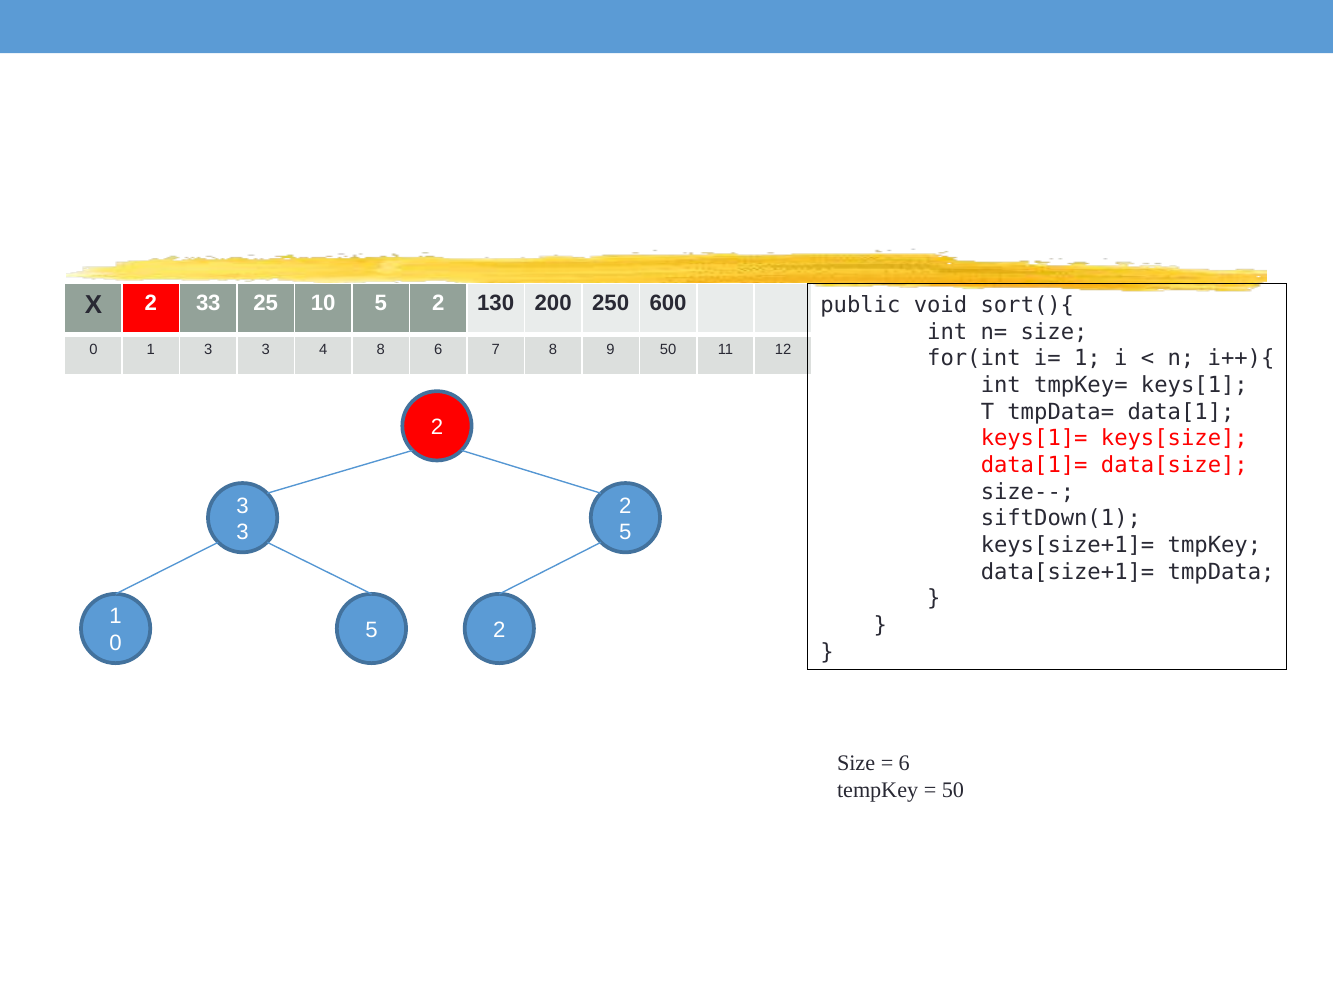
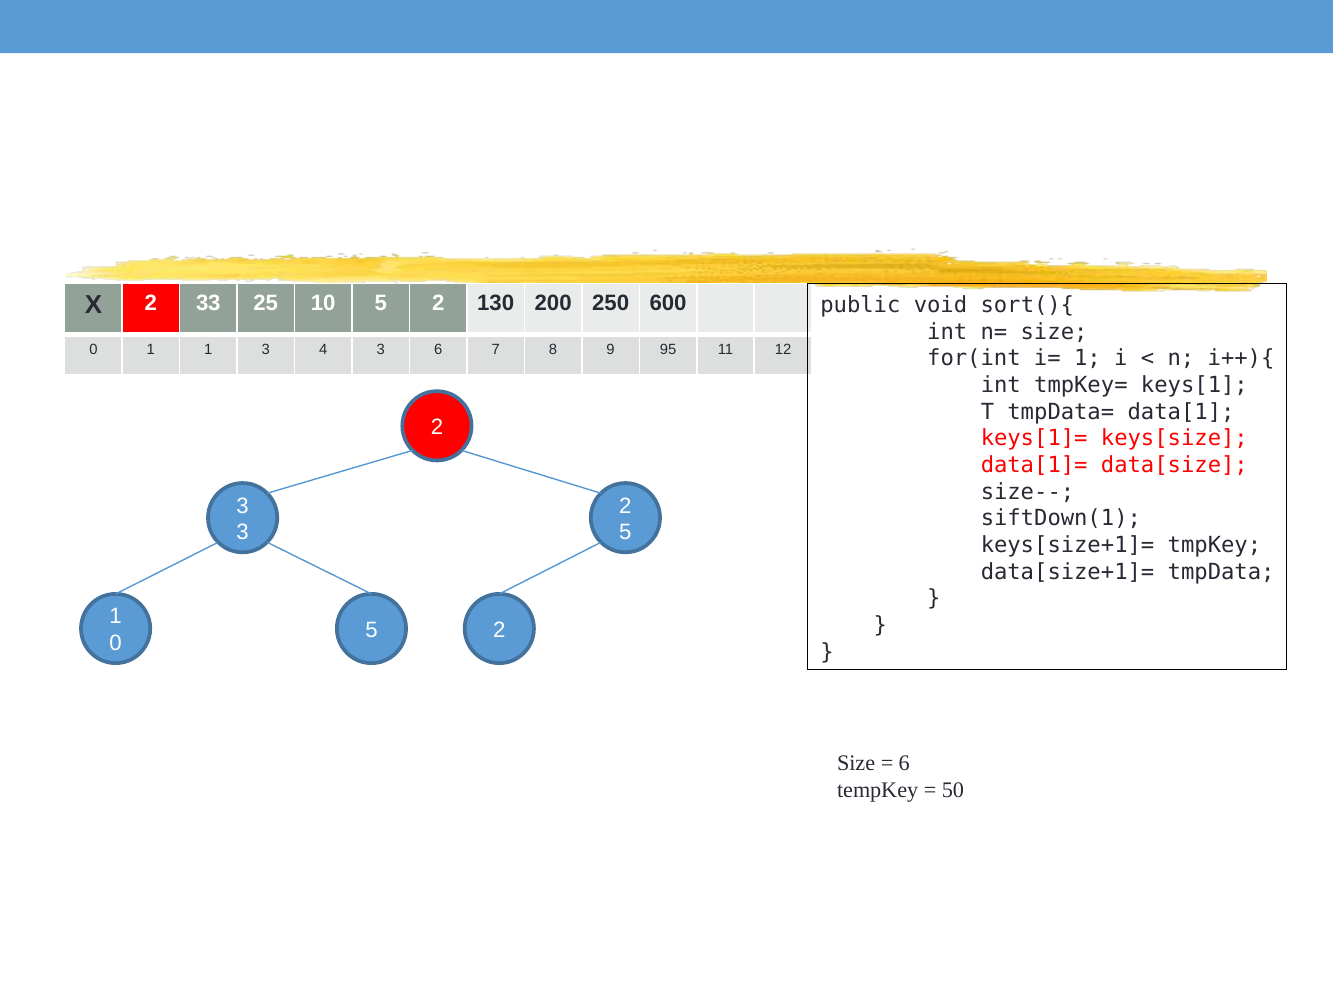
1 3: 3 -> 1 (208, 350)
4 8: 8 -> 3 (381, 350)
9 50: 50 -> 95 (668, 350)
